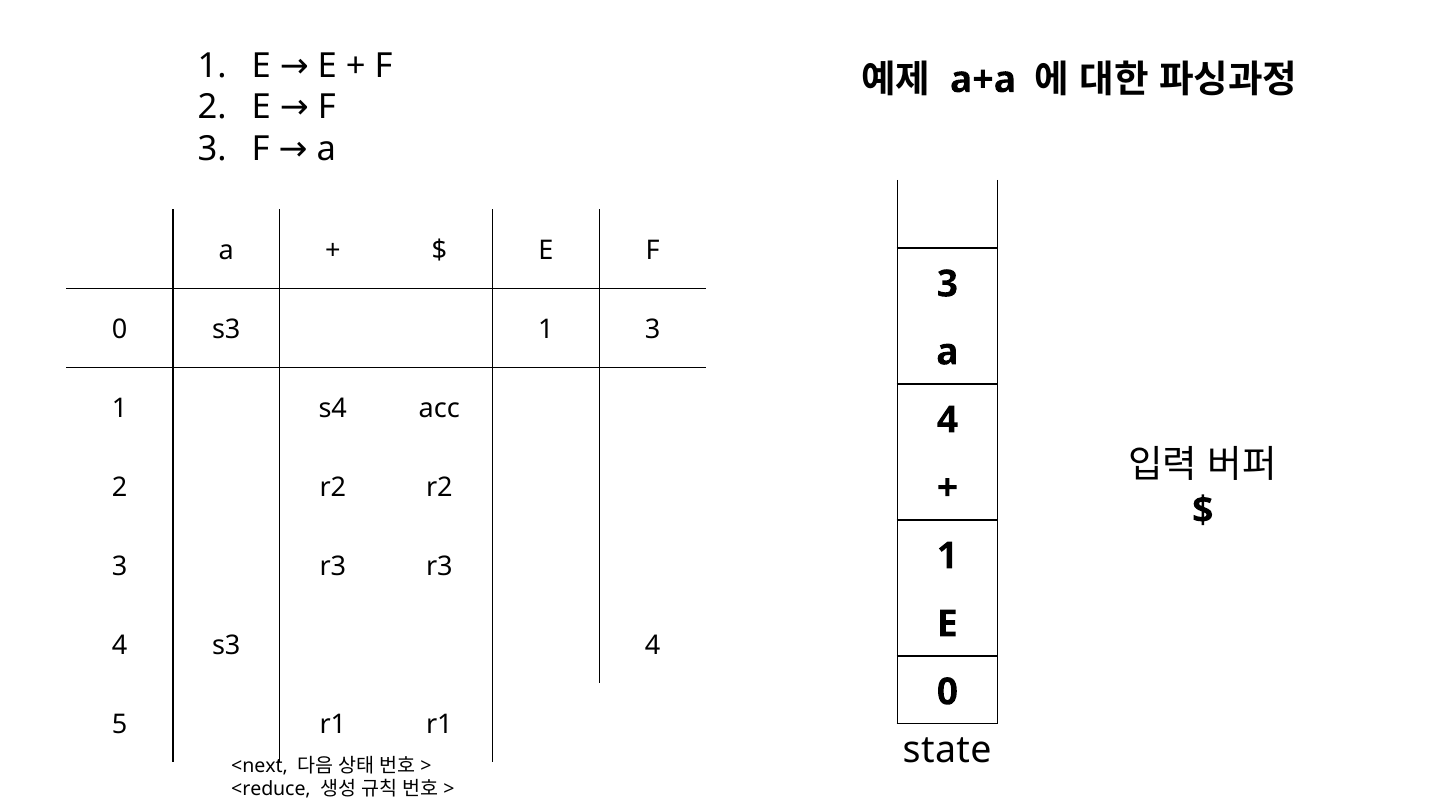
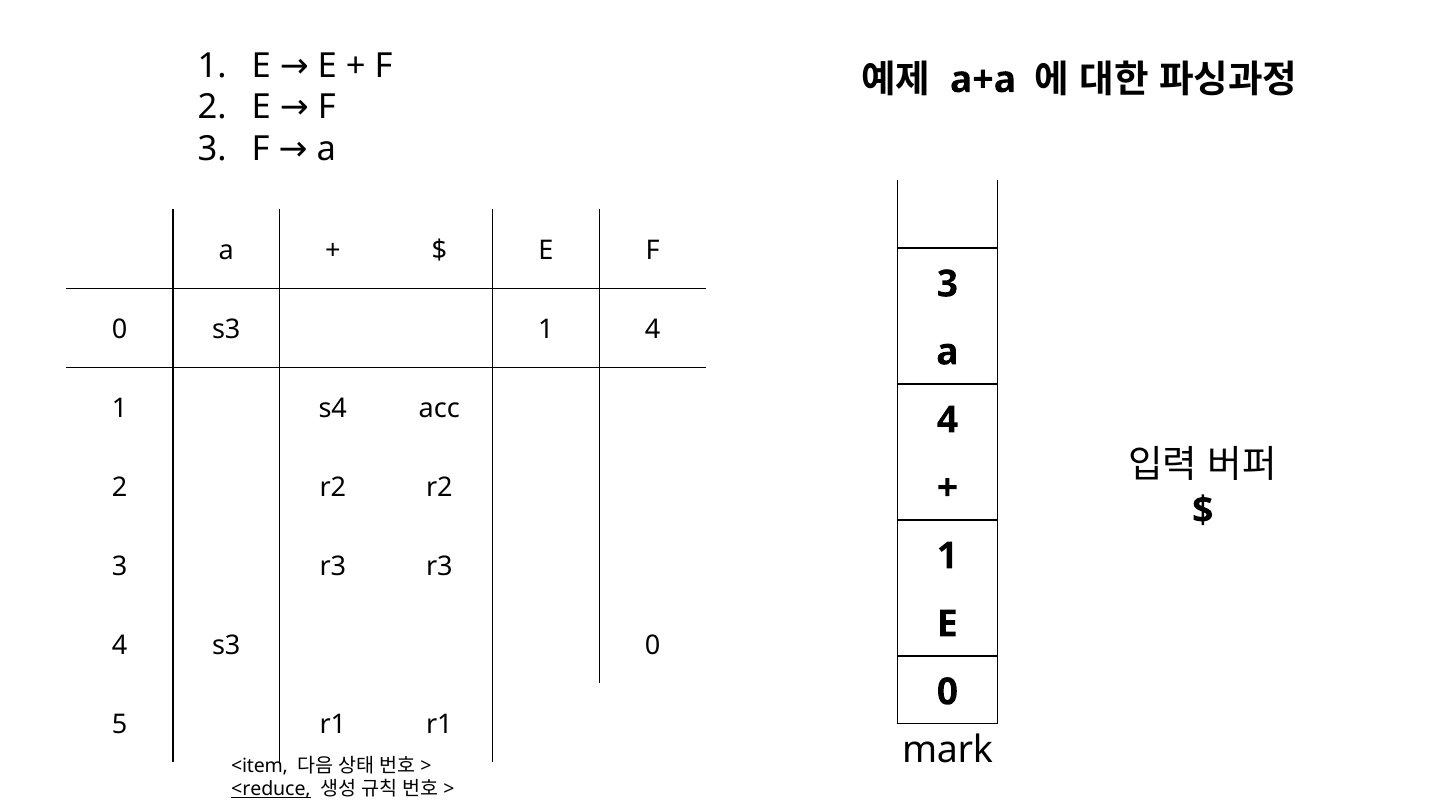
1 3: 3 -> 4 (653, 329)
s3 4: 4 -> 0 (653, 645)
state: state -> mark (948, 750)
<next: <next -> <item (260, 765)
<reduce underline: none -> present (271, 789)
